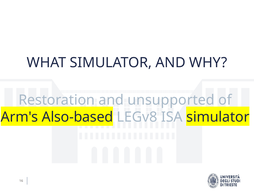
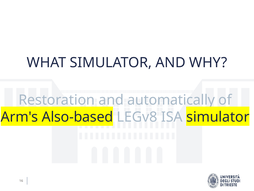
unsupported: unsupported -> automatically (171, 100)
